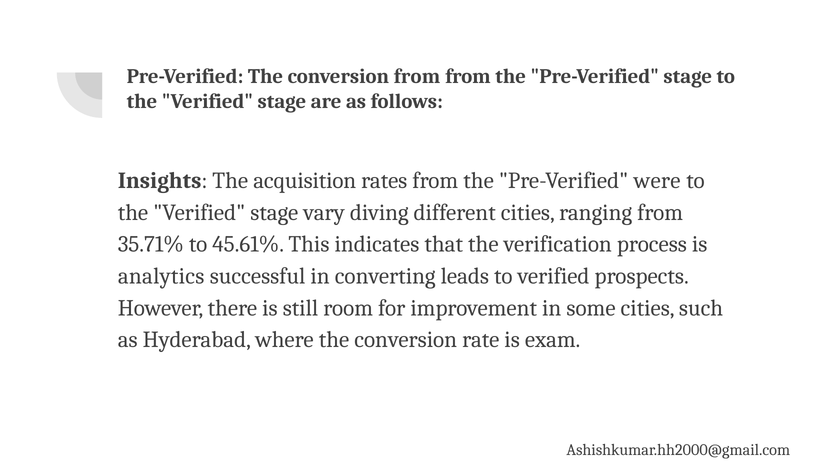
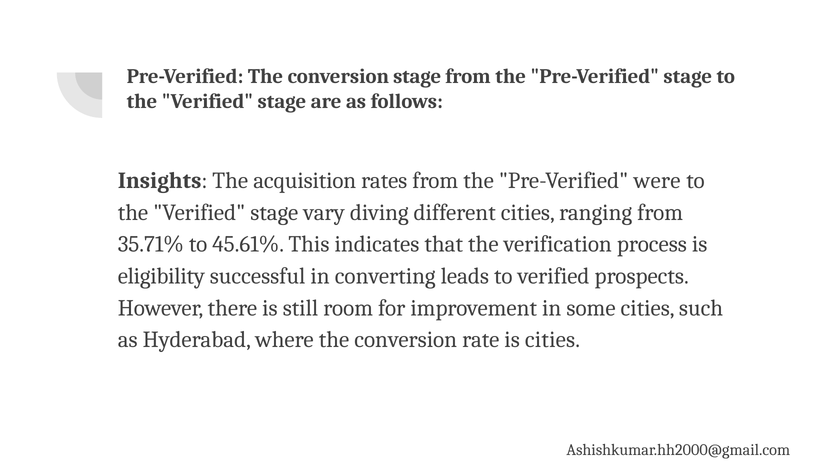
conversion from: from -> stage (417, 77)
analytics: analytics -> eligibility (161, 276)
is exam: exam -> cities (553, 340)
